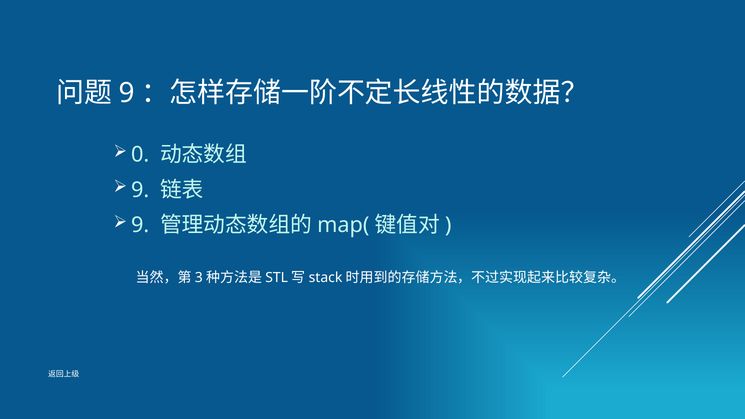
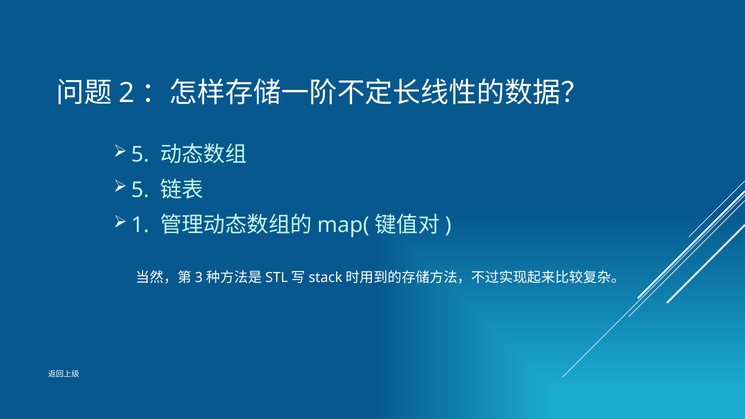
9: 9 -> 2 (127, 93)
0: 0 -> 5 (140, 155)
9: 9 -> 5 (140, 190)
9: 9 -> 1 (140, 225)
